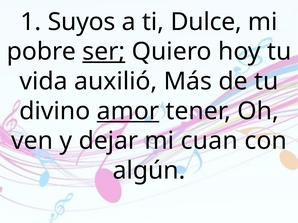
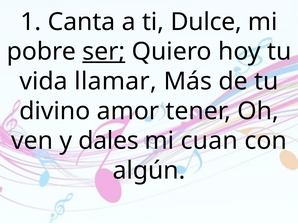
Suyos: Suyos -> Canta (81, 22)
auxilió: auxilió -> llamar (116, 81)
amor underline: present -> none (128, 111)
dejar: dejar -> dales (108, 141)
